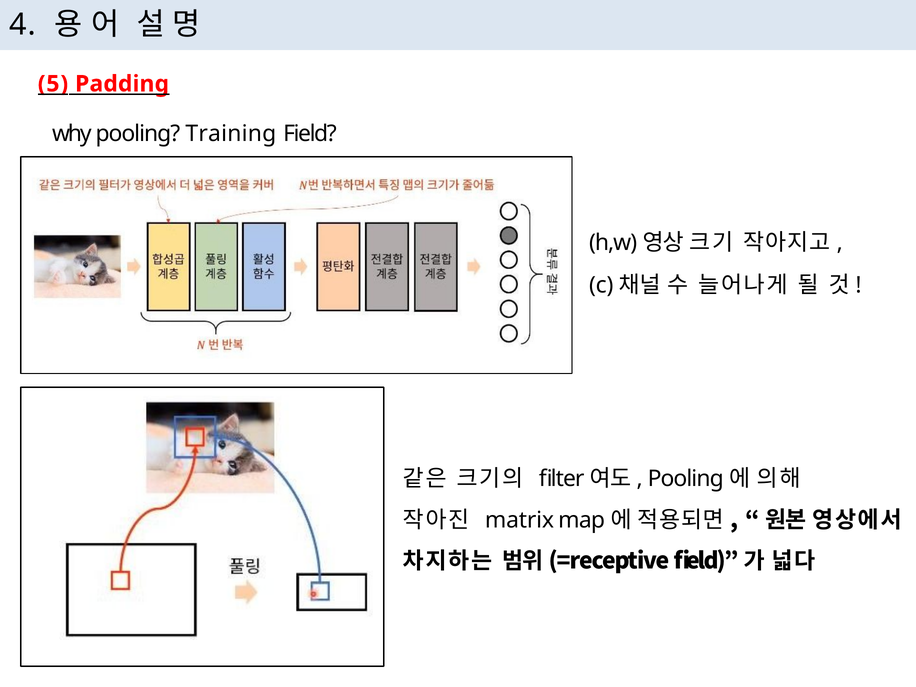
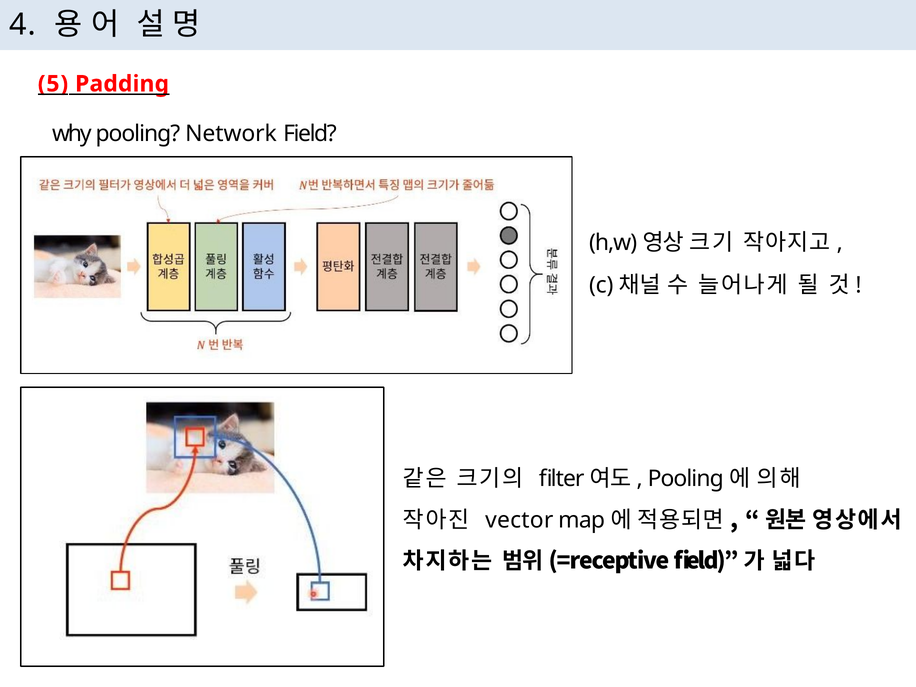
Training: Training -> Network (231, 134)
matrix: matrix -> vector (519, 520)
